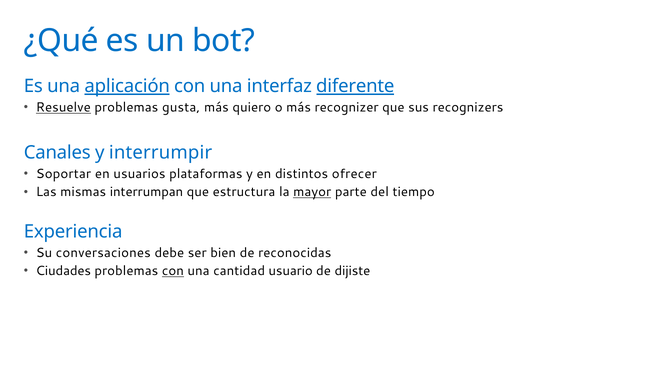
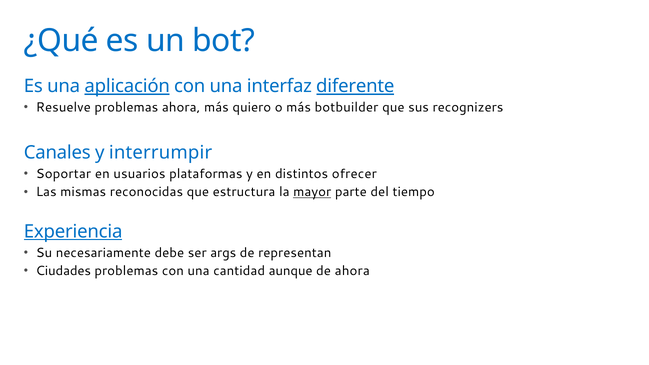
Resuelve underline: present -> none (63, 107)
problemas gusta: gusta -> ahora (181, 107)
recognizer: recognizer -> botbuilder (346, 107)
interrumpan: interrumpan -> reconocidas (146, 192)
Experiencia underline: none -> present (73, 232)
conversaciones: conversaciones -> necesariamente (103, 253)
bien: bien -> args (223, 253)
reconocidas: reconocidas -> representan (295, 253)
con underline: present -> none (173, 271)
usuario: usuario -> aunque (291, 271)
de dijiste: dijiste -> ahora (352, 271)
